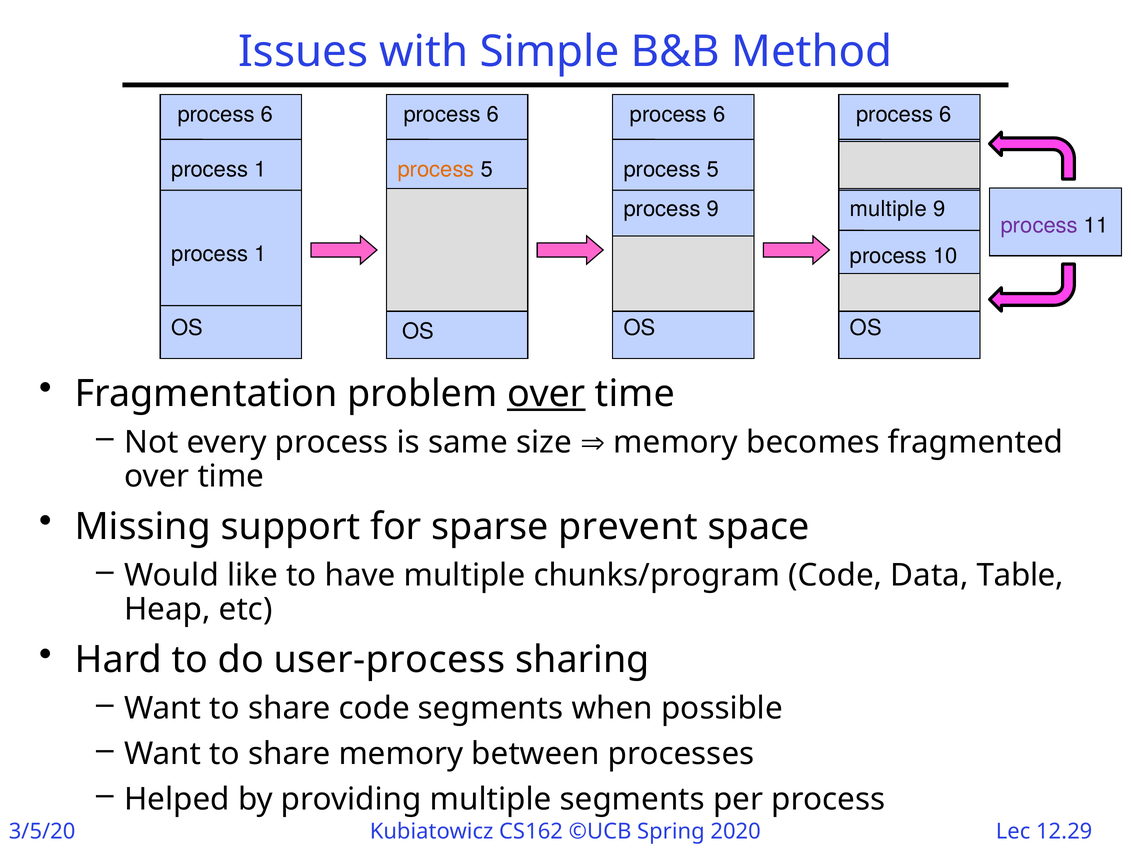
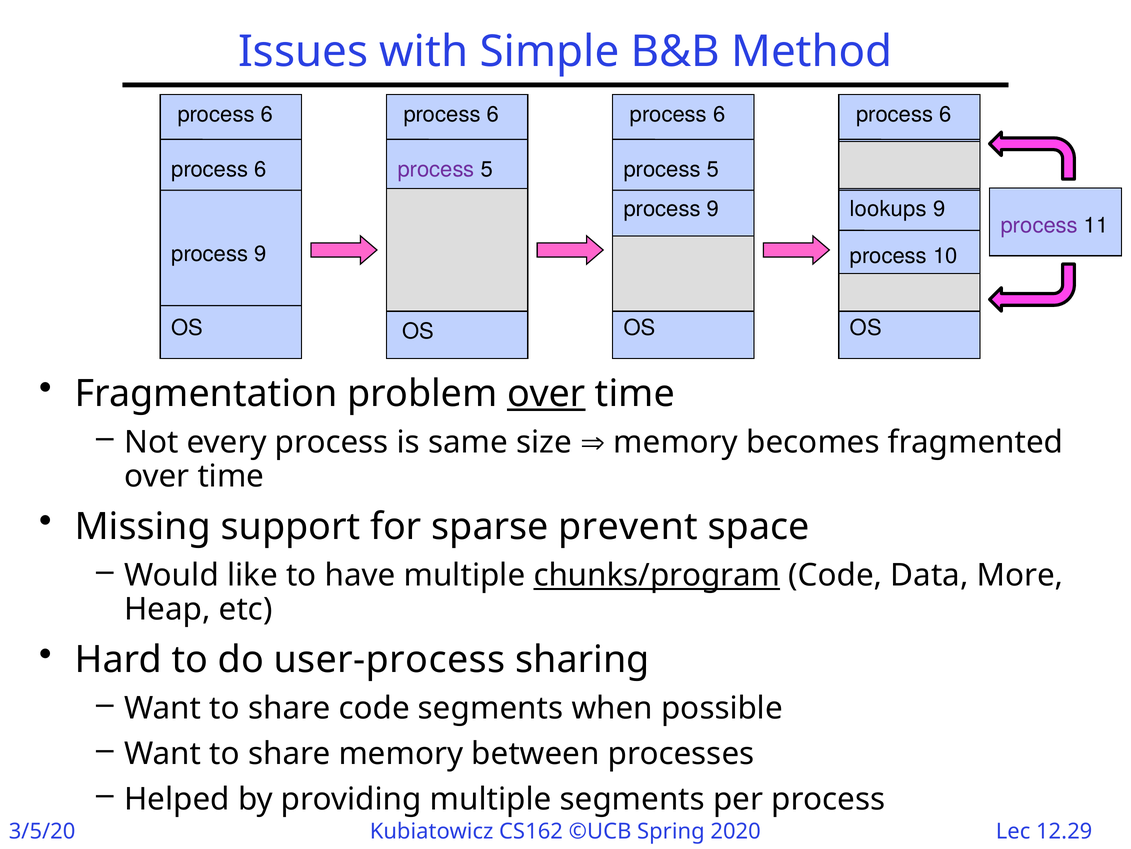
1: 1 -> 6 (261, 170)
process colour: orange -> purple (436, 170)
multiple: multiple -> lookups (888, 209)
1: 1 -> 9 (261, 254)
chunks/program underline: none -> present (657, 575)
Table: Table -> More (1020, 575)
